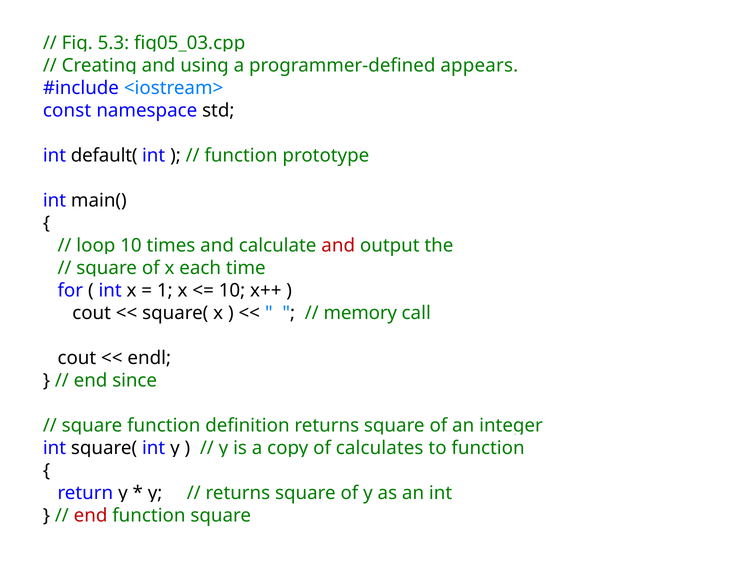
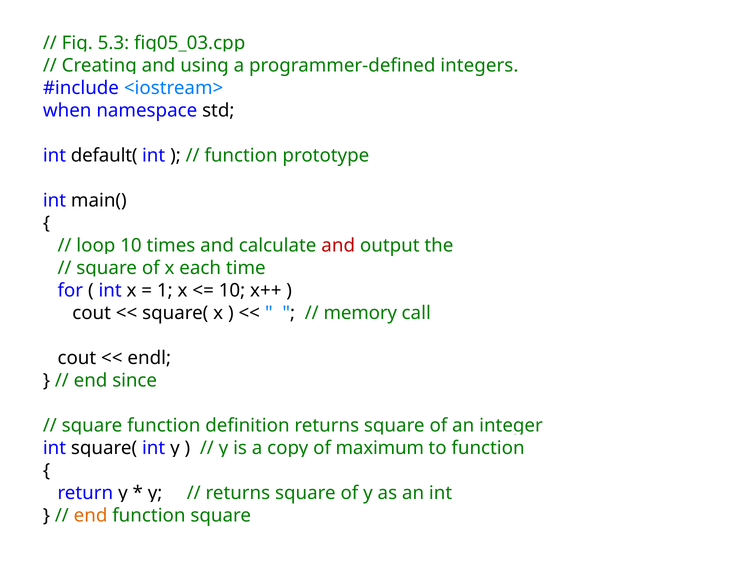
appears: appears -> integers (479, 65)
const: const -> when (67, 110)
calculates: calculates -> maximum (380, 448)
end colour: red -> orange (91, 516)
